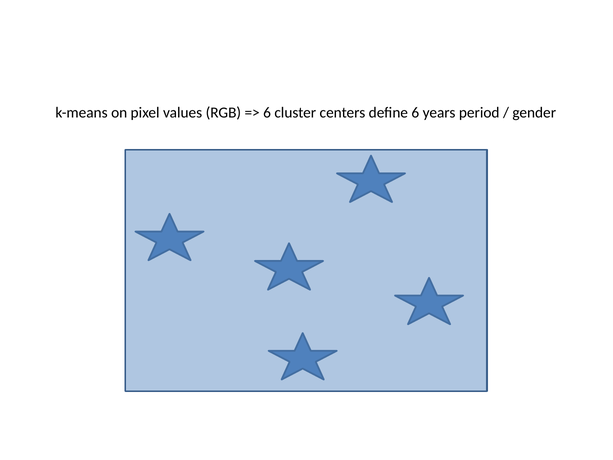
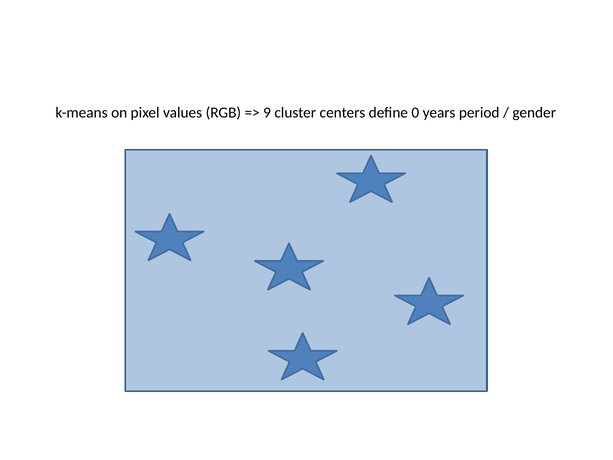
6: 6 -> 9 (267, 113)
define 6: 6 -> 0 (415, 113)
